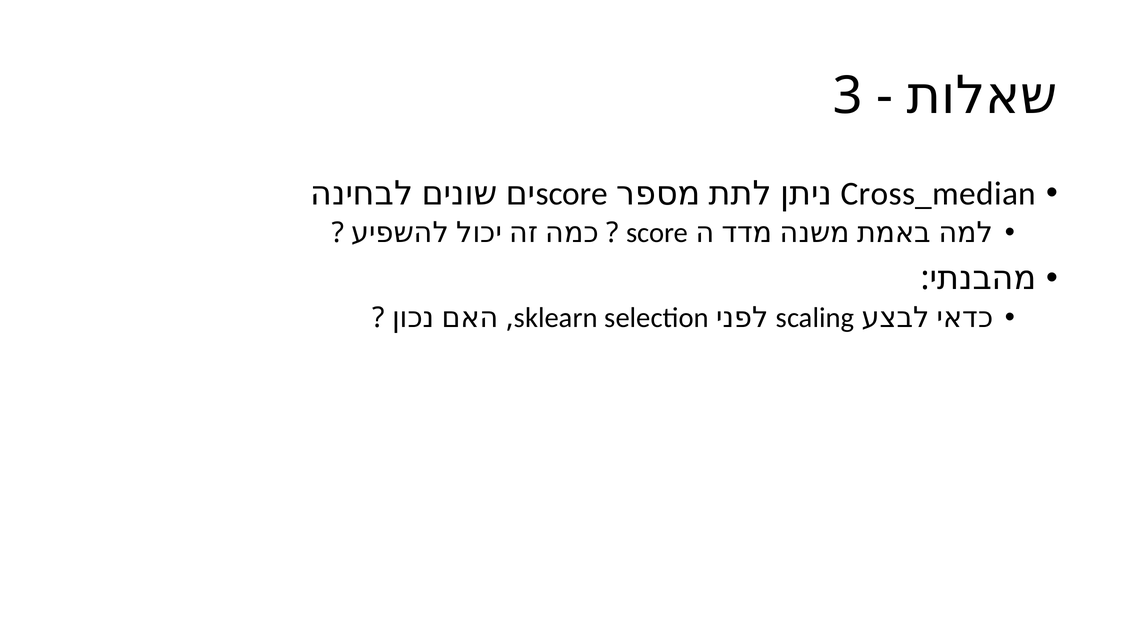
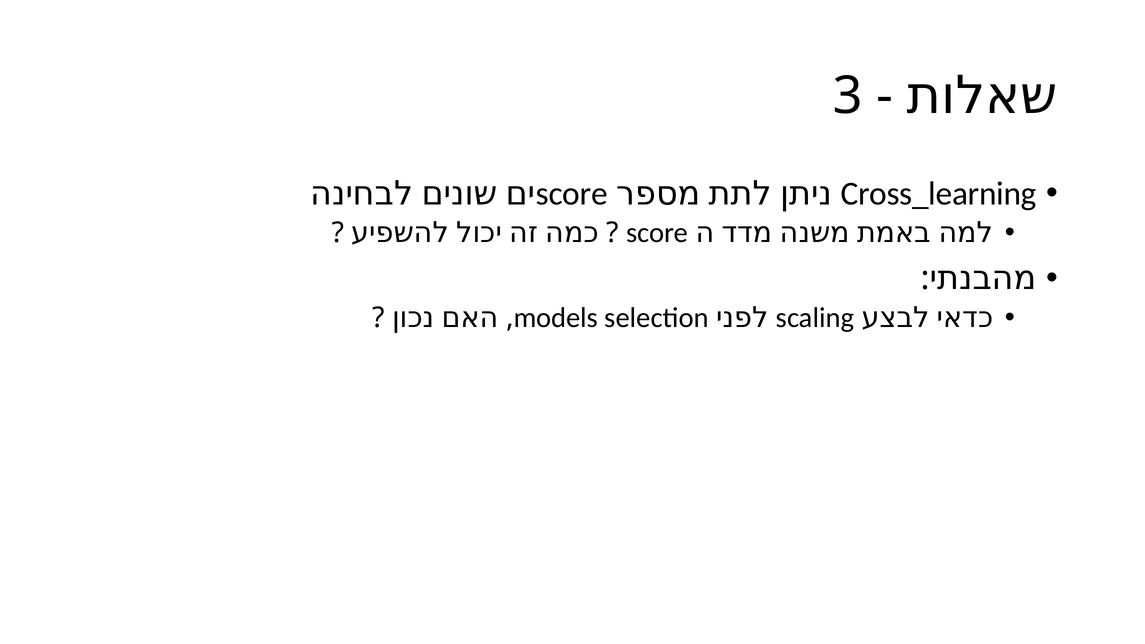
Cross_median: Cross_median -> Cross_learning (939, 194)
sklearn: sklearn -> models (556, 318)
